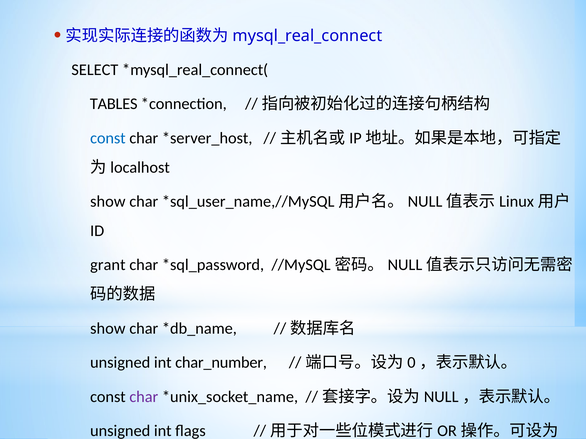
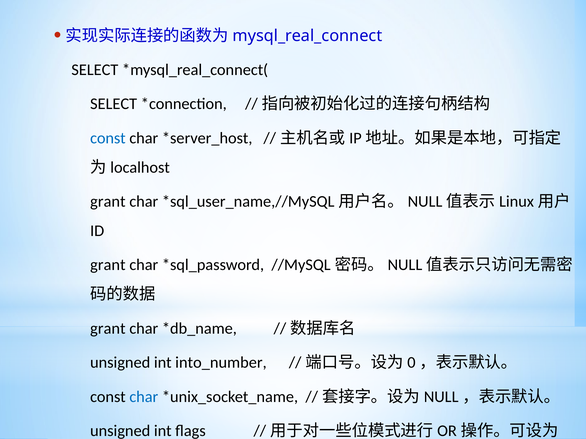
TABLES: TABLES -> SELECT (114, 104)
show: show -> grant (108, 202)
show: show -> grant (108, 329)
char_number: char_number -> into_number (221, 363)
char colour: purple -> blue (144, 397)
